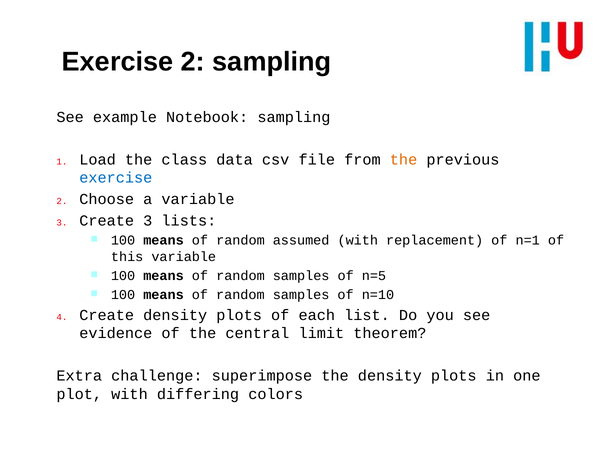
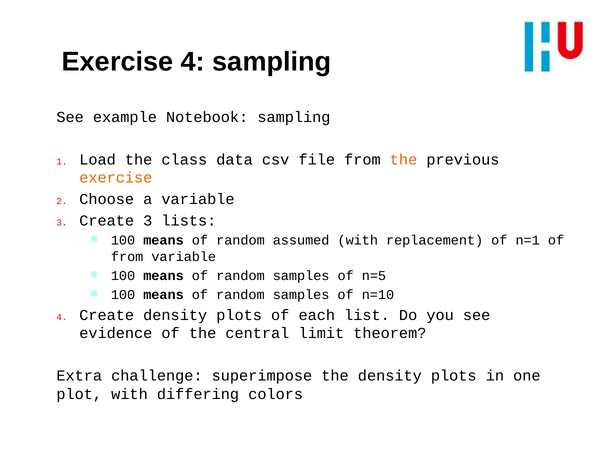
2: 2 -> 4 (193, 62)
exercise colour: blue -> orange (116, 178)
this: this -> from (127, 257)
